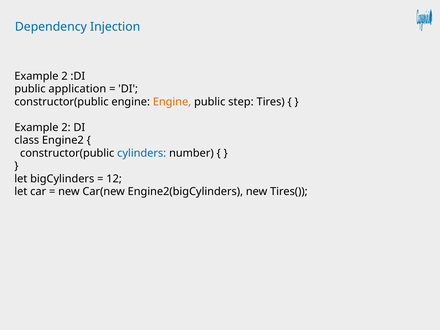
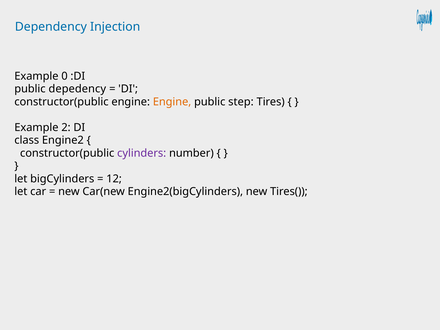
2: 2 -> 0 (64, 76)
application: application -> depedency (77, 89)
cylinders colour: blue -> purple (142, 153)
